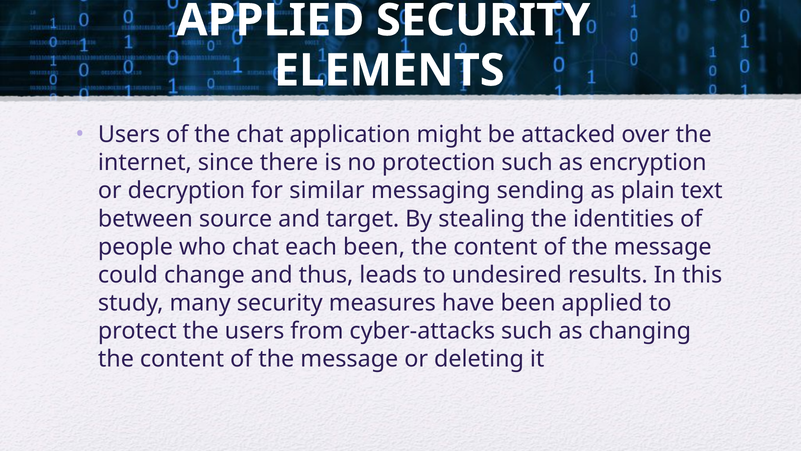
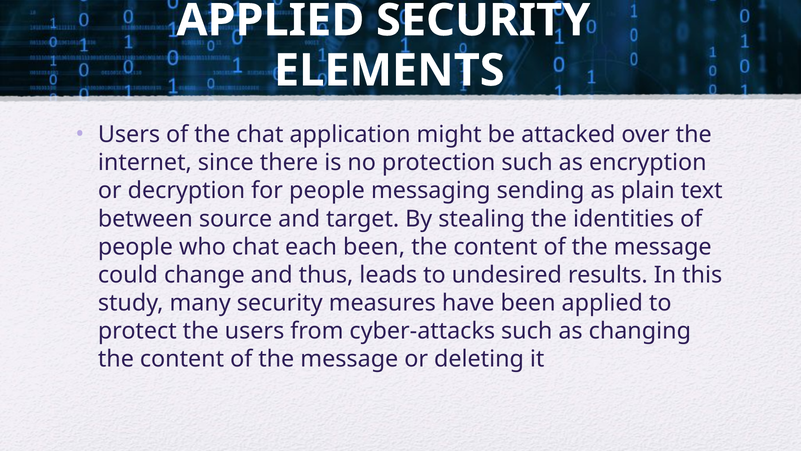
for similar: similar -> people (327, 191)
